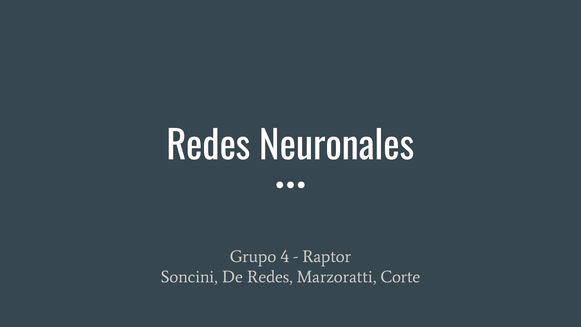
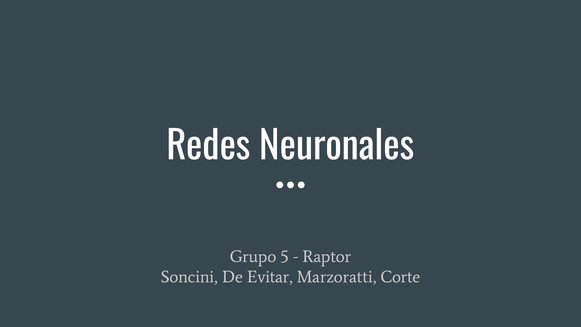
4: 4 -> 5 (285, 257)
De Redes: Redes -> Evitar (270, 277)
